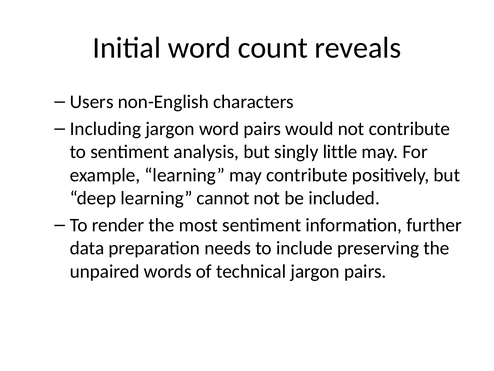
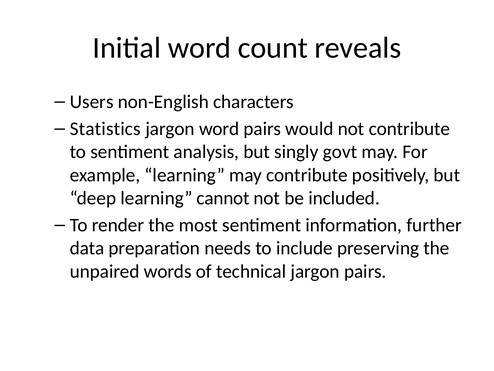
Including: Including -> Statistics (105, 129)
little: little -> govt (340, 152)
